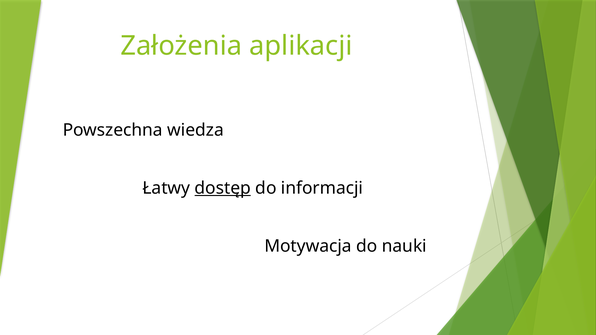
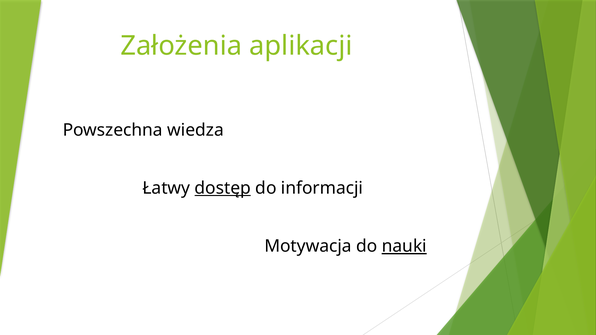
nauki underline: none -> present (404, 246)
